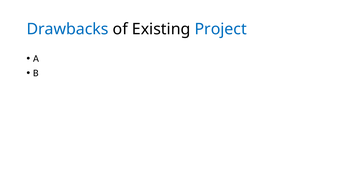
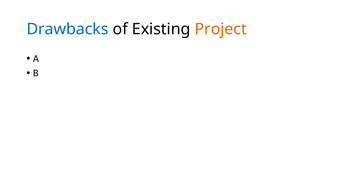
Project colour: blue -> orange (221, 29)
